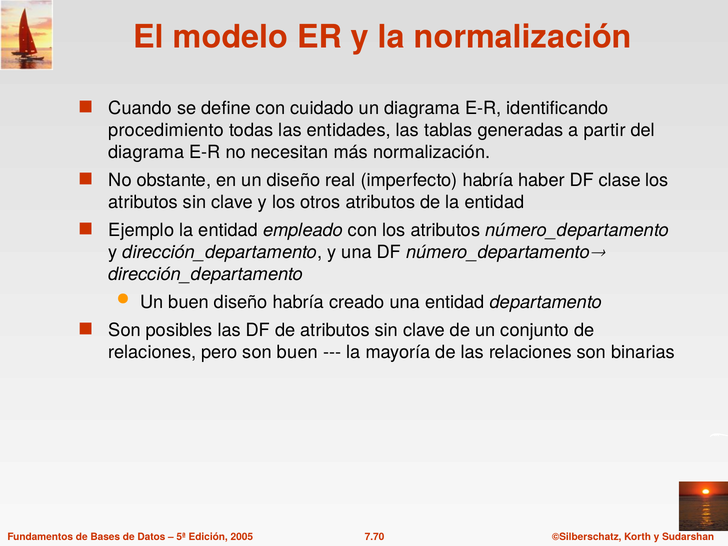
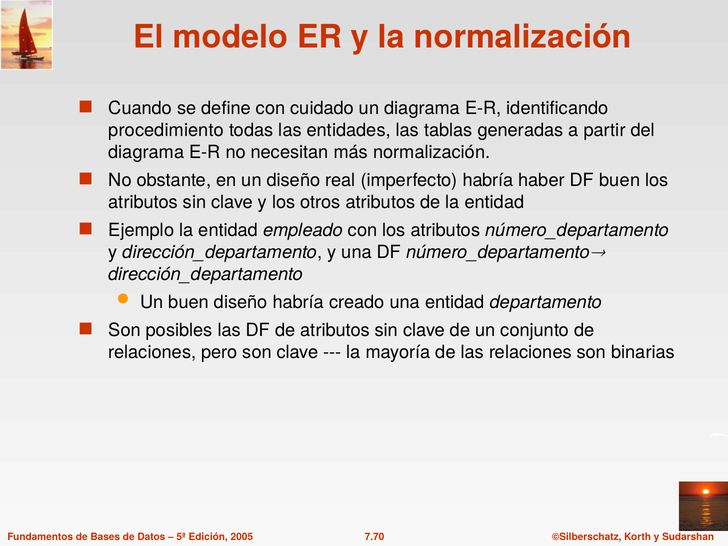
DF clase: clase -> buen (620, 180)
son buen: buen -> clave (298, 352)
